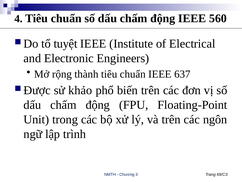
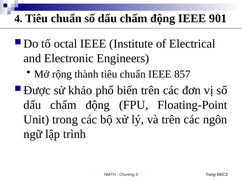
560: 560 -> 901 (218, 18)
tuyệt: tuyệt -> octal (66, 44)
637: 637 -> 857 (182, 74)
